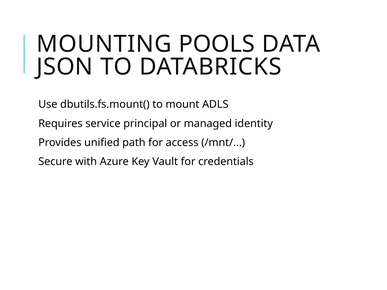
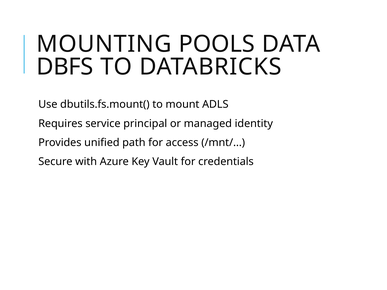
JSON: JSON -> DBFS (65, 67)
